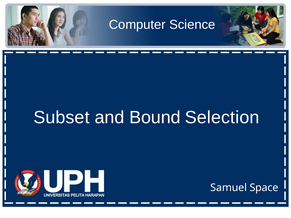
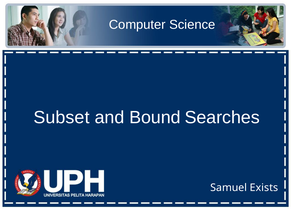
Selection: Selection -> Searches (222, 118)
Space: Space -> Exists (264, 188)
